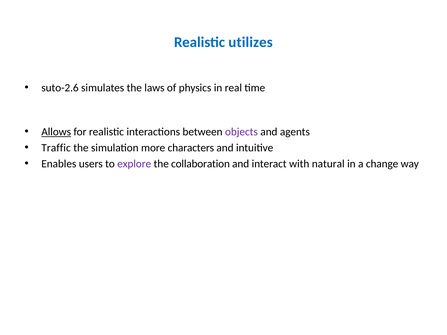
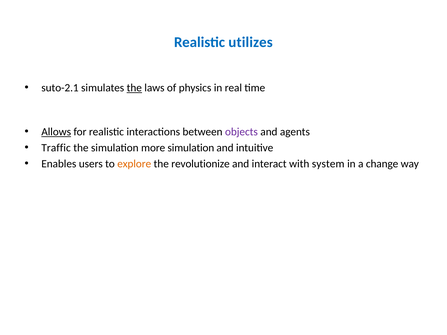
suto-2.6: suto-2.6 -> suto-2.1 (60, 88)
the underline: none -> present (134, 88)
more characters: characters -> simulation (191, 148)
explore colour: purple -> orange (134, 164)
collaboration: collaboration -> revolutionize (200, 164)
natural: natural -> system (328, 164)
